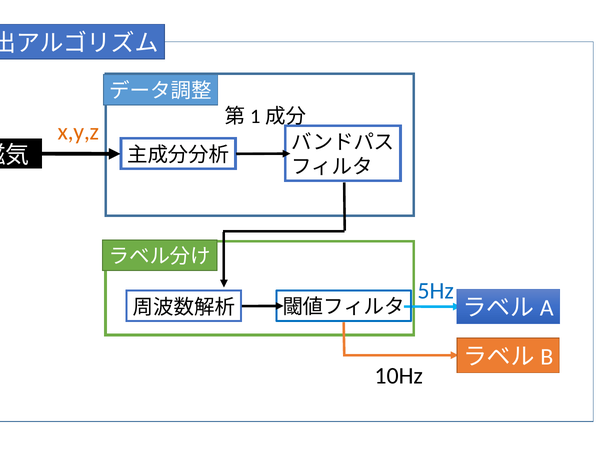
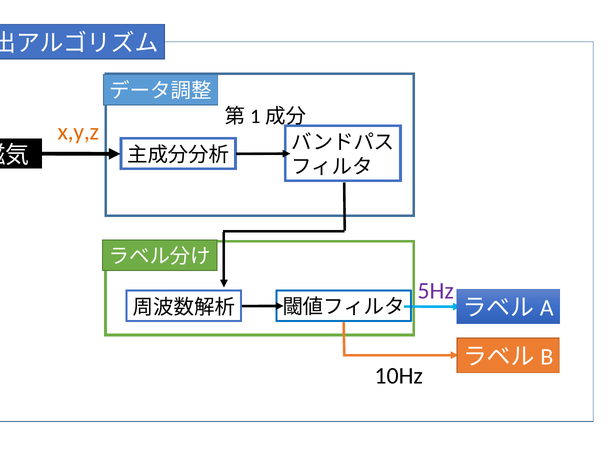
5Hz colour: blue -> purple (436, 291)
